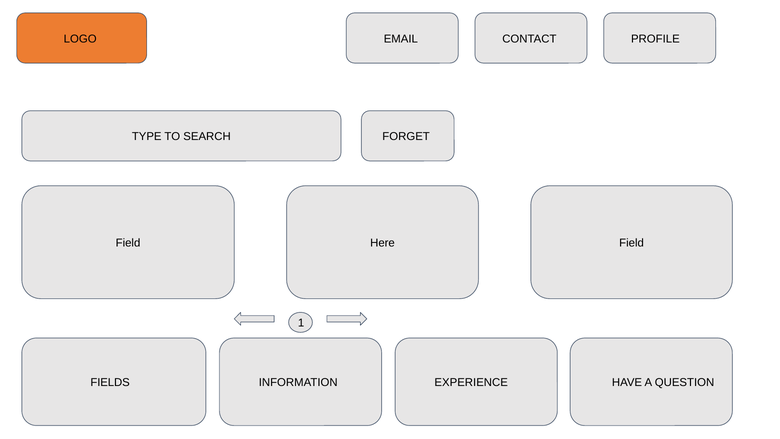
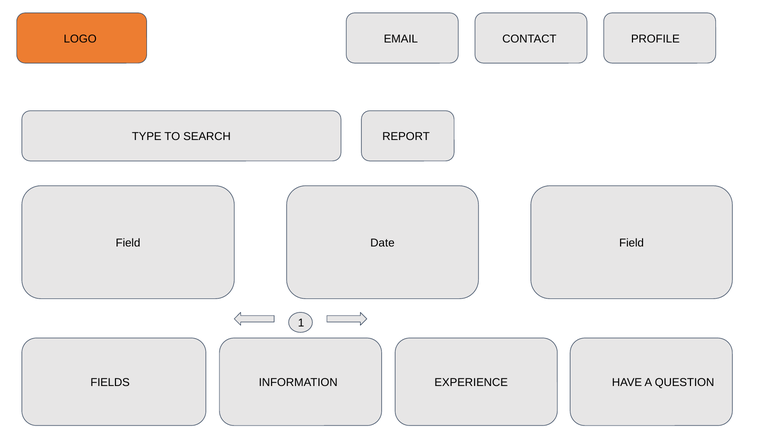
FORGET: FORGET -> REPORT (406, 137)
Here: Here -> Date (382, 243)
